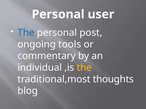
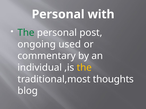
user: user -> with (101, 14)
The colour: blue -> green (26, 33)
tools: tools -> used (70, 44)
